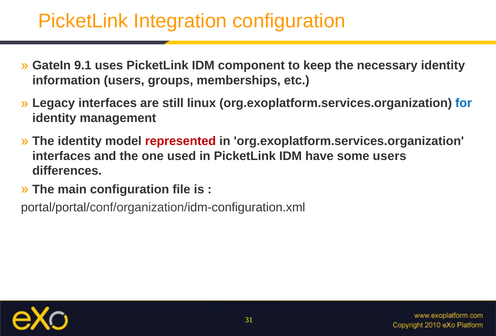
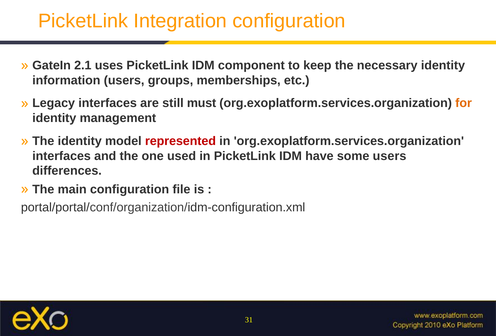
9.1: 9.1 -> 2.1 (83, 65)
linux: linux -> must (202, 103)
for colour: blue -> orange (464, 103)
